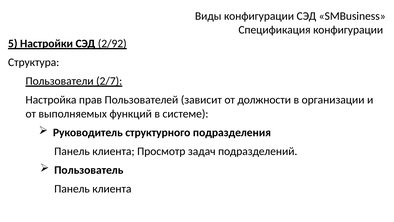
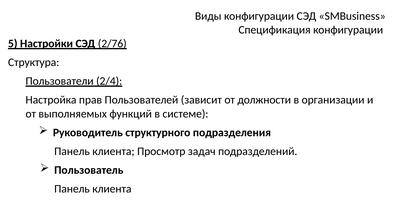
2/92: 2/92 -> 2/76 (112, 44)
2/7: 2/7 -> 2/4 (109, 81)
